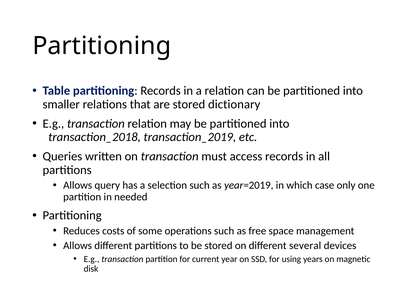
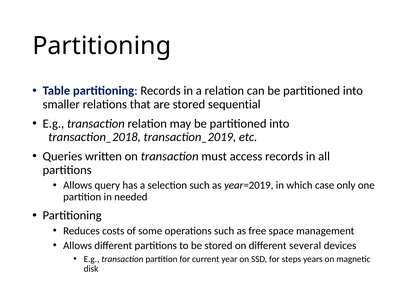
dictionary: dictionary -> sequential (234, 104)
using: using -> steps (291, 259)
